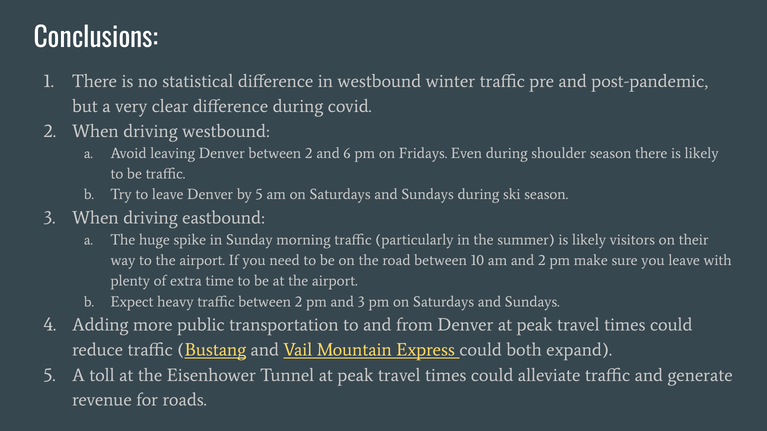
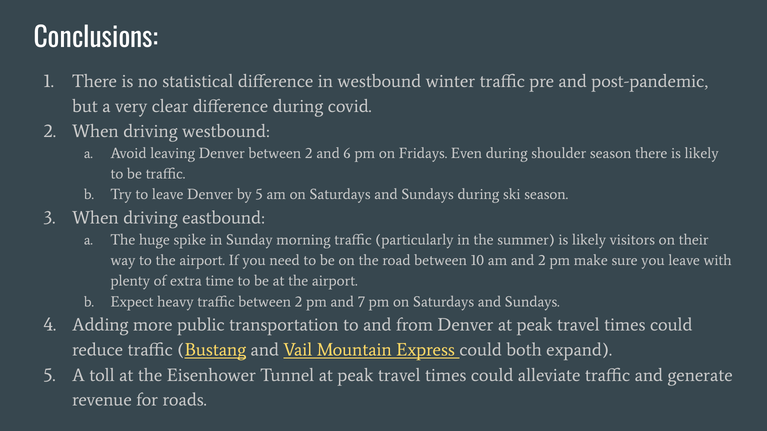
and 3: 3 -> 7 (361, 302)
